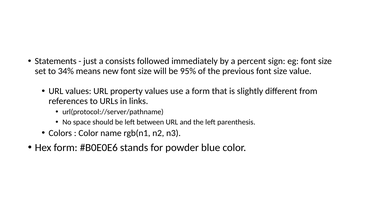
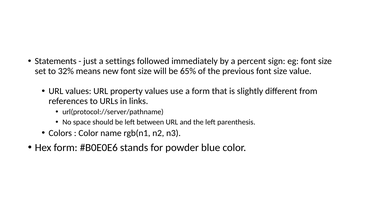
consists: consists -> settings (120, 61)
34%: 34% -> 32% (66, 71)
95%: 95% -> 65% (188, 71)
